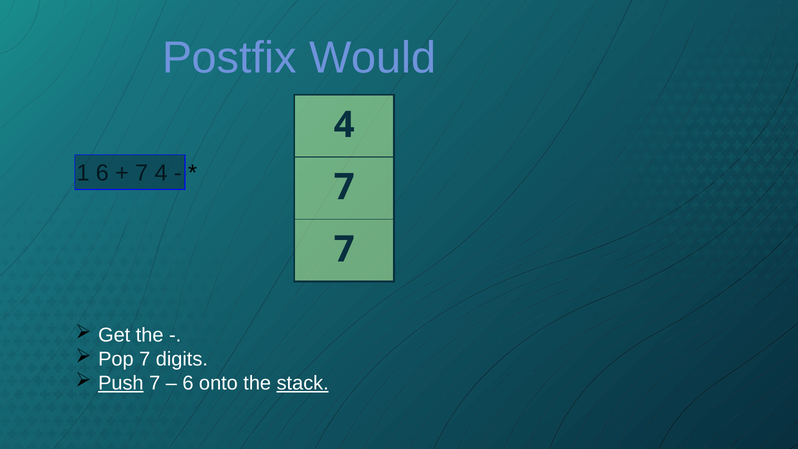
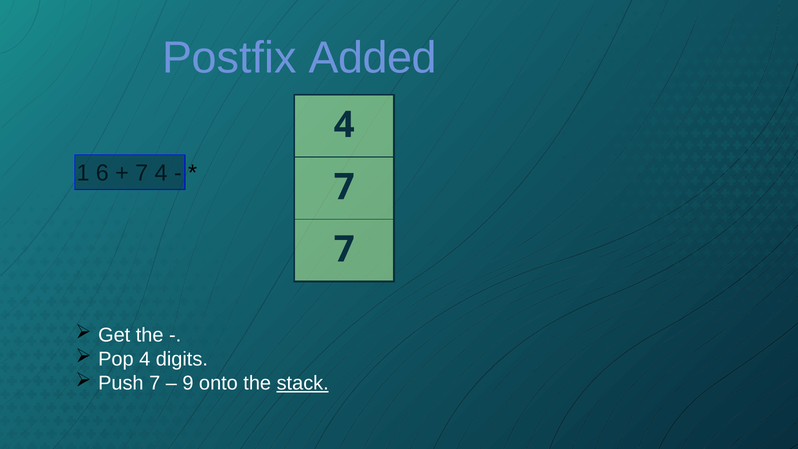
Would: Would -> Added (373, 58)
Pop 7: 7 -> 4 (145, 359)
Push underline: present -> none (121, 383)
6: 6 -> 9 (188, 383)
